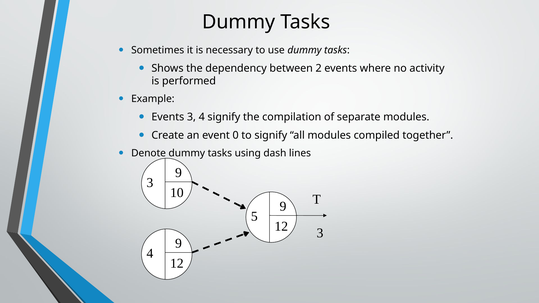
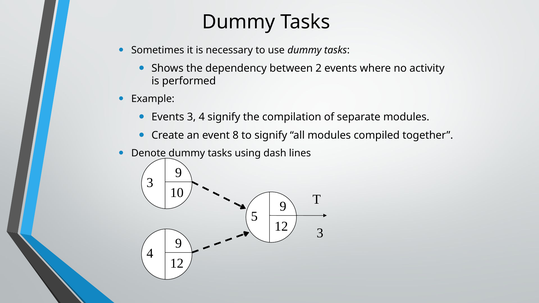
0: 0 -> 8 (236, 135)
